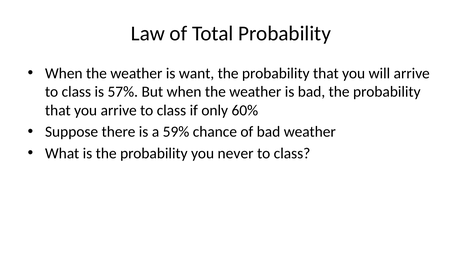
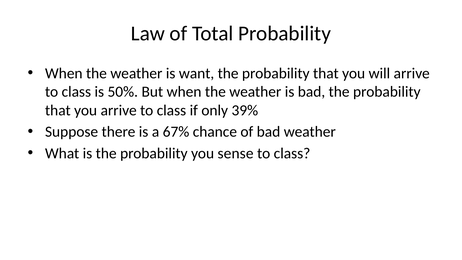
57%: 57% -> 50% (123, 92)
60%: 60% -> 39% (245, 110)
59%: 59% -> 67% (176, 132)
never: never -> sense (236, 153)
